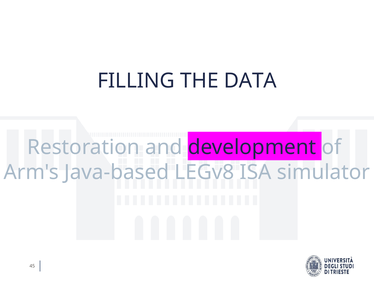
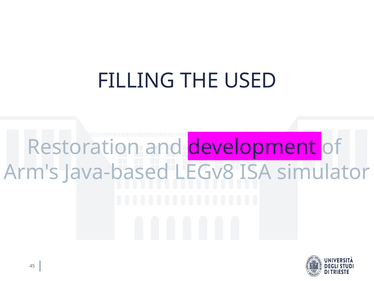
DATA: DATA -> USED (250, 81)
